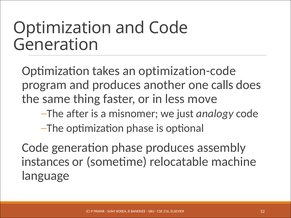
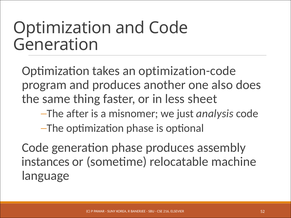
calls: calls -> also (222, 85)
move: move -> sheet (202, 99)
analogy: analogy -> analysis (215, 114)
